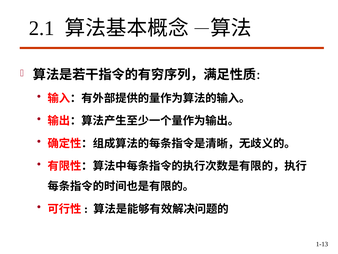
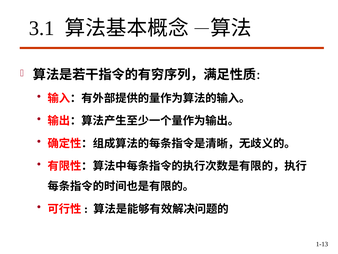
2.1: 2.1 -> 3.1 (42, 28)
